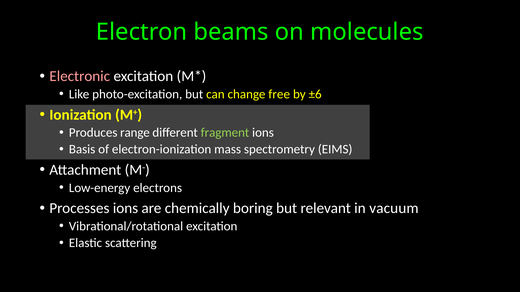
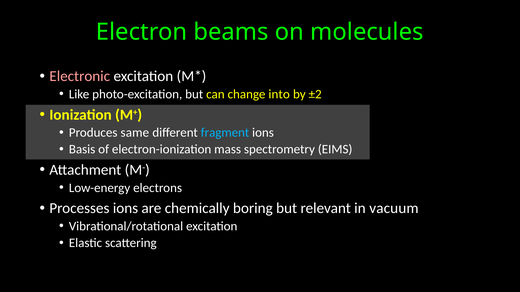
free: free -> into (279, 94)
±6: ±6 -> ±2 (315, 94)
range: range -> same (135, 133)
fragment colour: light green -> light blue (225, 133)
